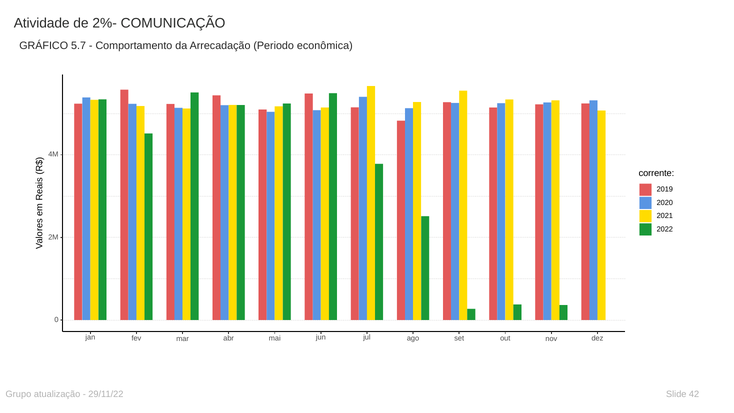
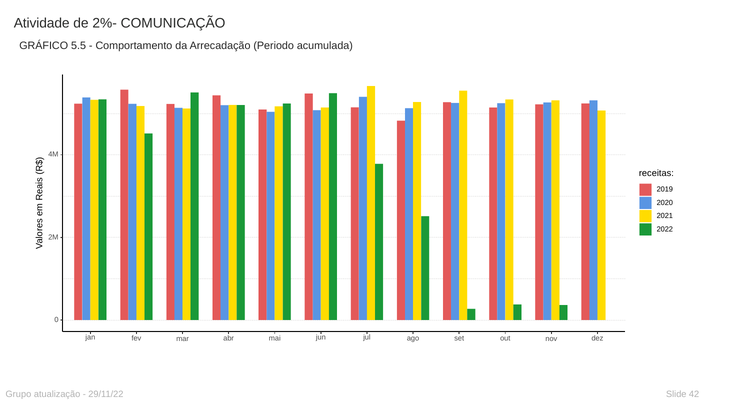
5.7: 5.7 -> 5.5 (79, 46)
econômica: econômica -> acumulada (325, 46)
corrente: corrente -> receitas (656, 173)
